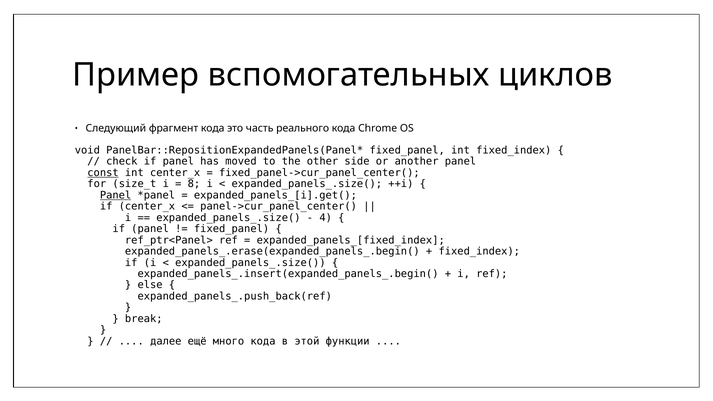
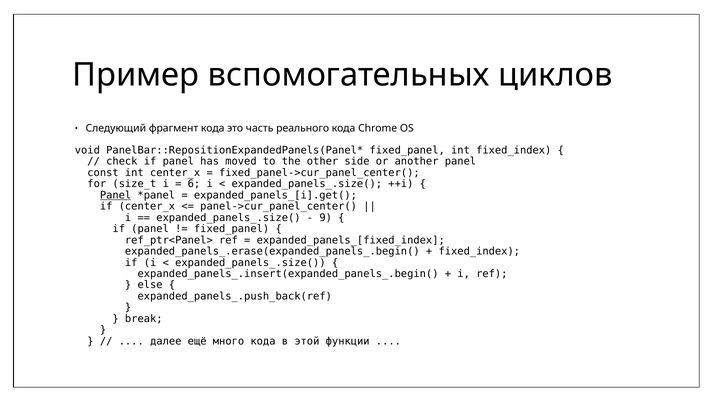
const underline: present -> none (103, 173)
8: 8 -> 6 (194, 184)
4: 4 -> 9 (326, 218)
